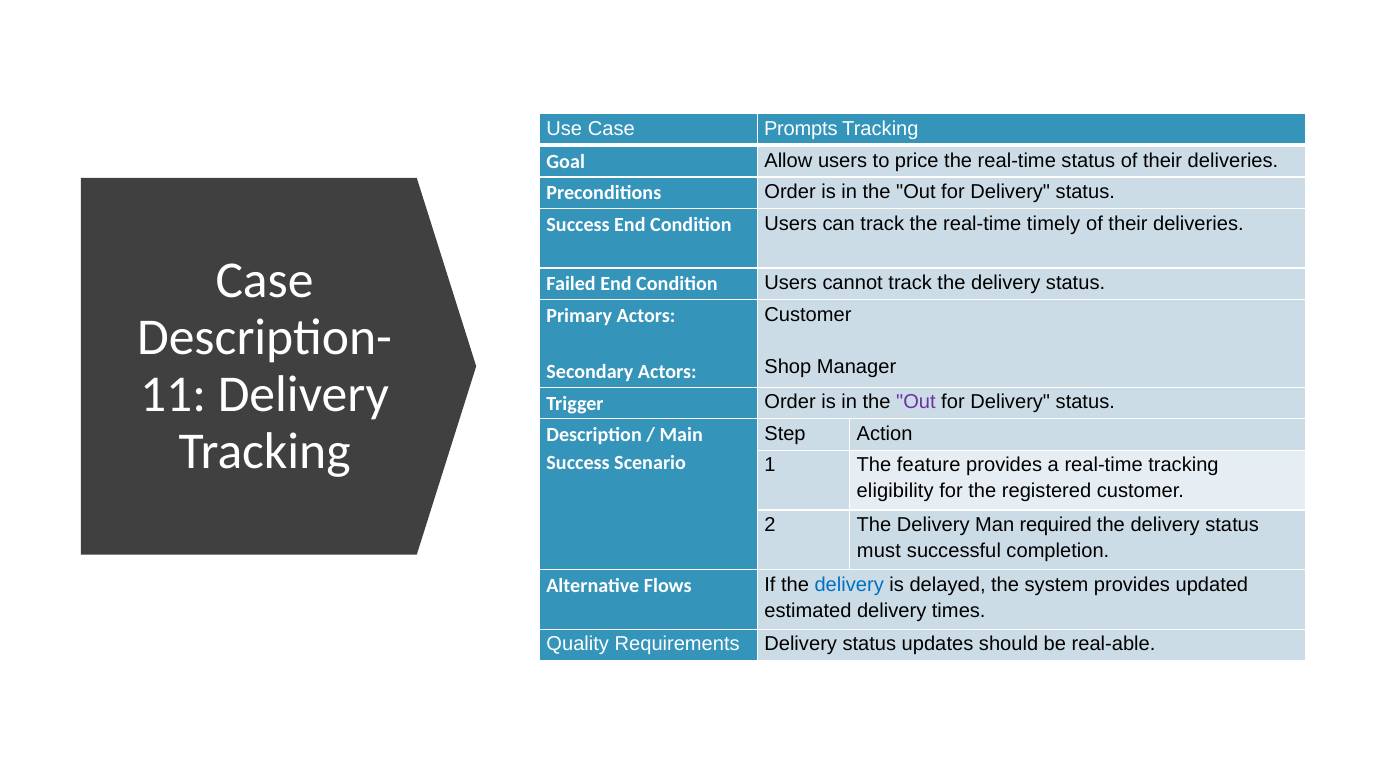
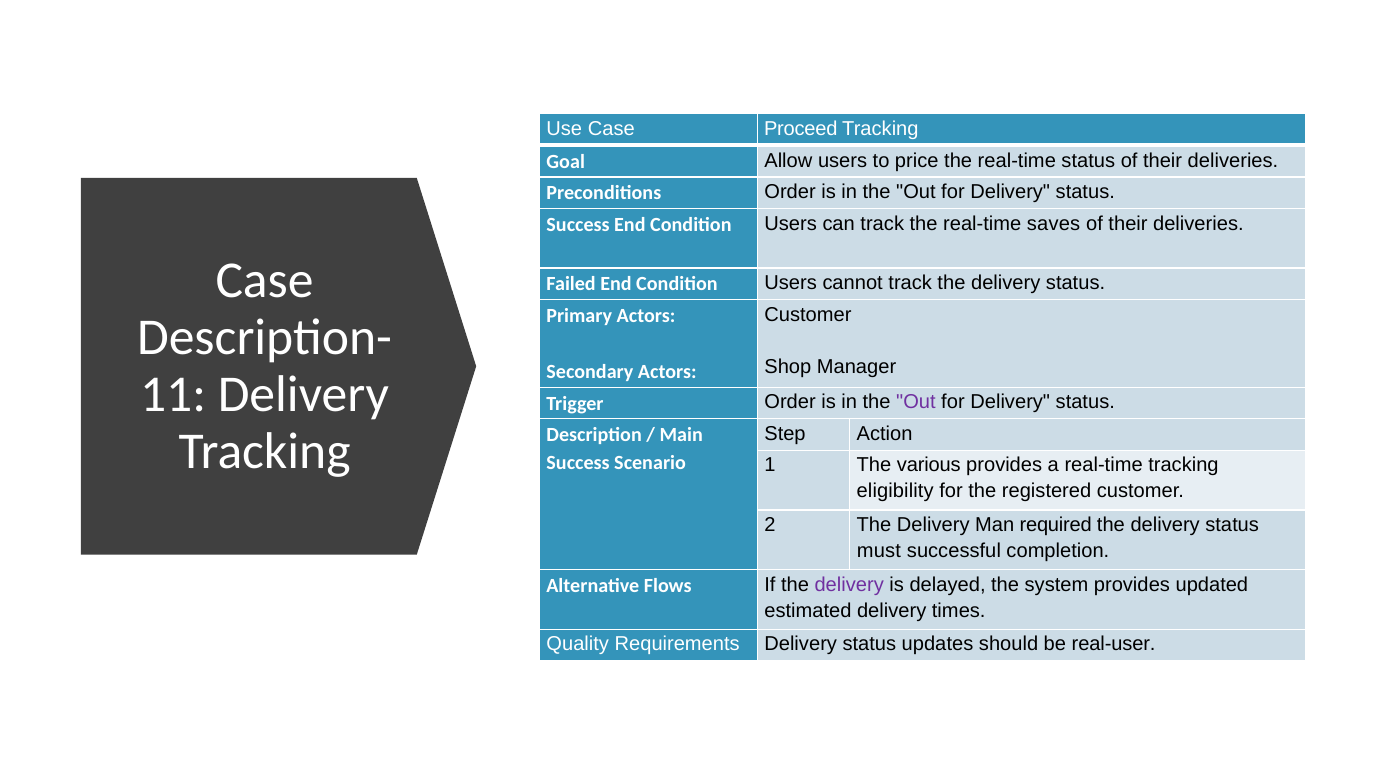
Prompts: Prompts -> Proceed (801, 129)
timely: timely -> saves (1054, 223)
feature: feature -> various (929, 465)
delivery colour: blue -> purple (849, 584)
real-able: real-able -> real-user (1114, 644)
